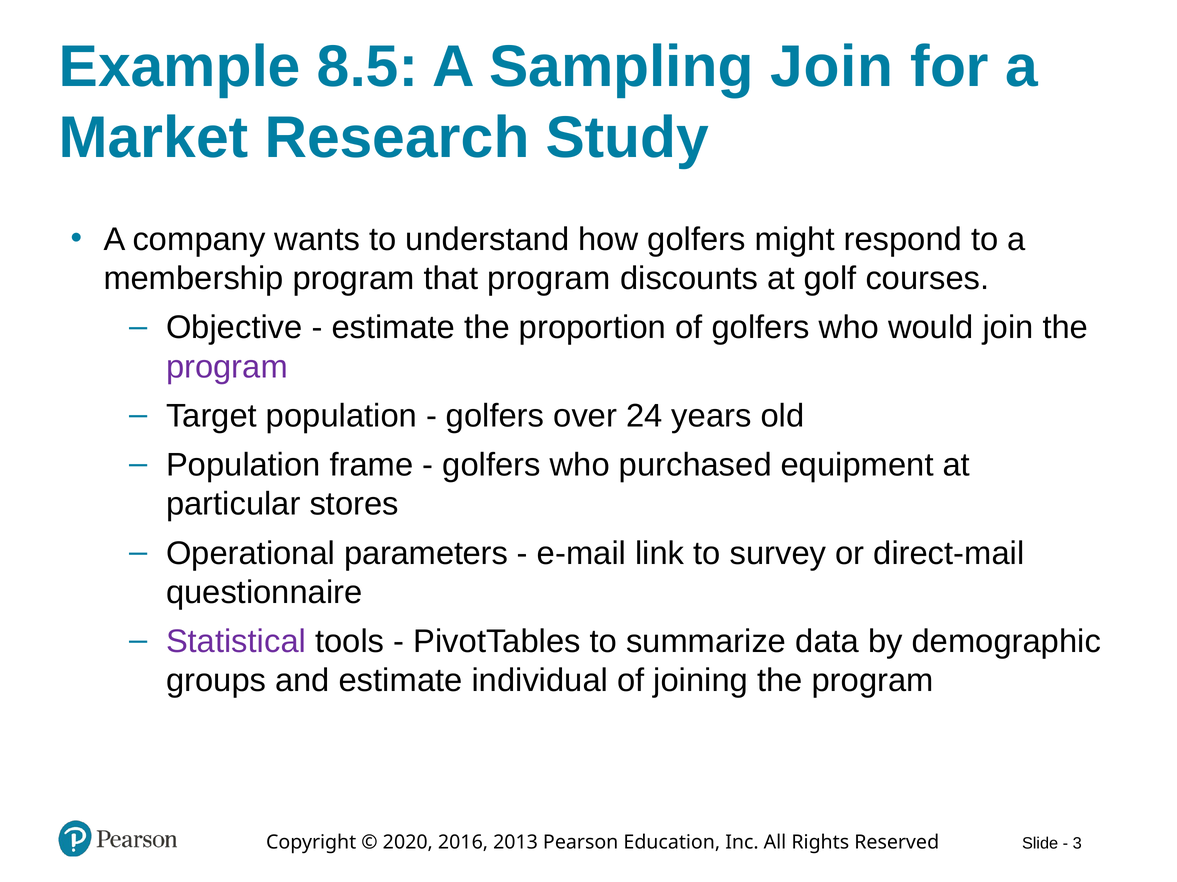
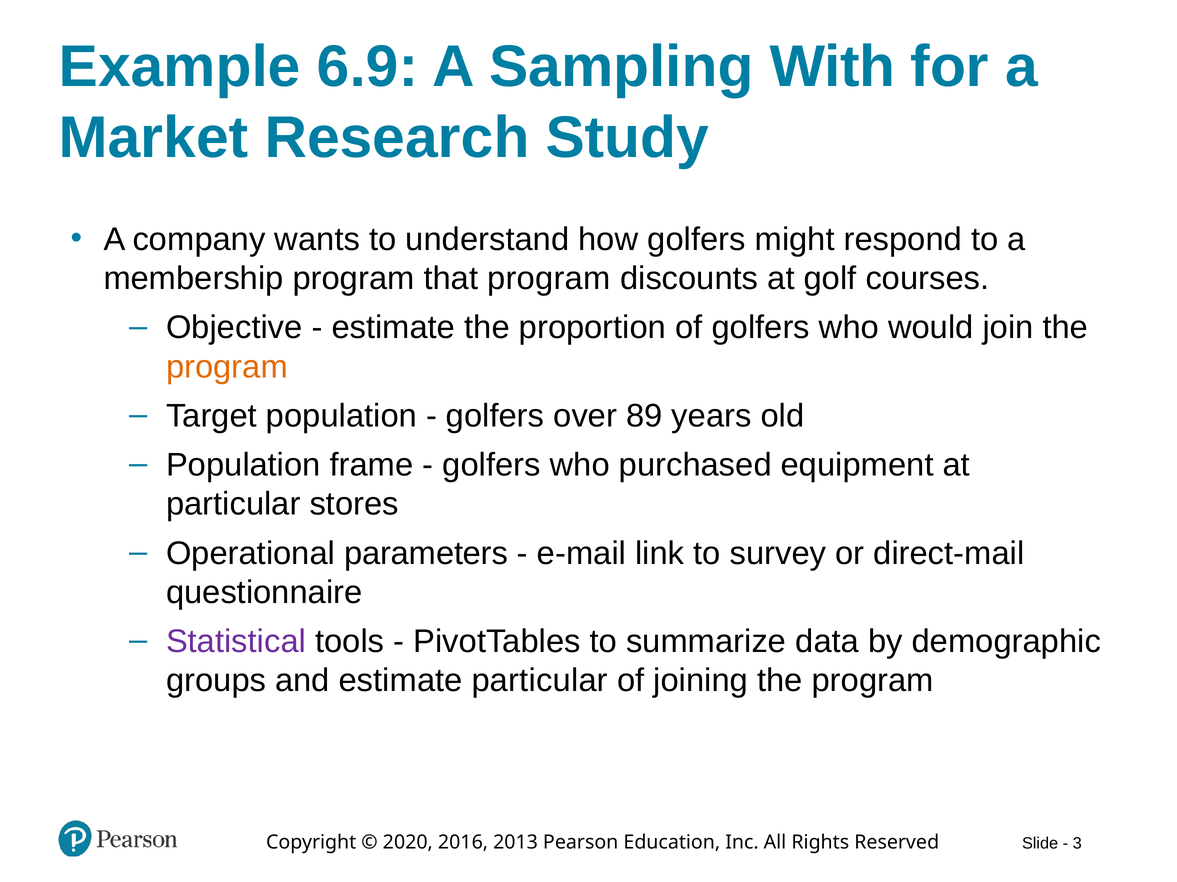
8.5: 8.5 -> 6.9 (368, 67)
Sampling Join: Join -> With (832, 67)
program colour: purple -> orange (227, 367)
24: 24 -> 89 (644, 416)
estimate individual: individual -> particular (540, 681)
